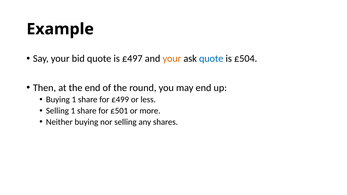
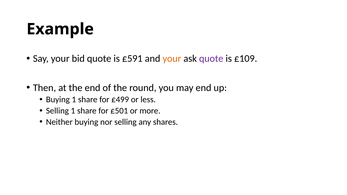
£497: £497 -> £591 (132, 59)
quote colour: blue -> purple (211, 59)
£504: £504 -> £109 (246, 59)
